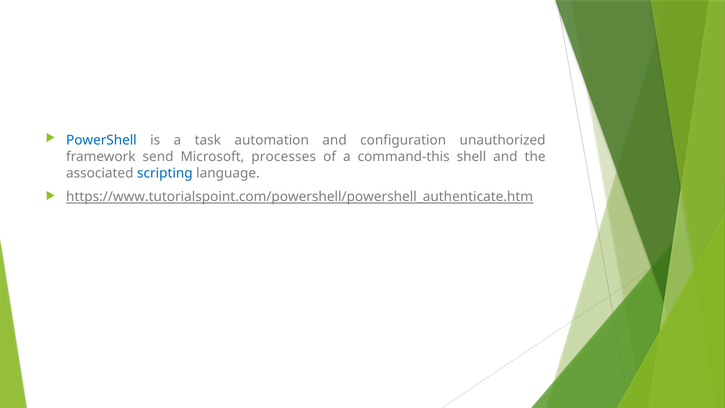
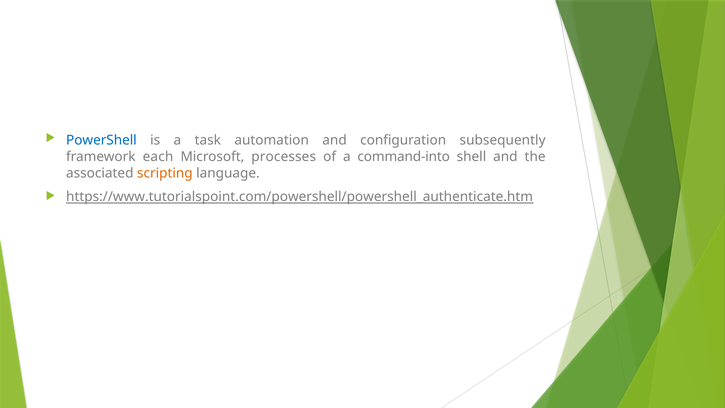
unauthorized: unauthorized -> subsequently (503, 140)
send: send -> each (158, 157)
command-this: command-this -> command-into (404, 157)
scripting colour: blue -> orange (165, 173)
